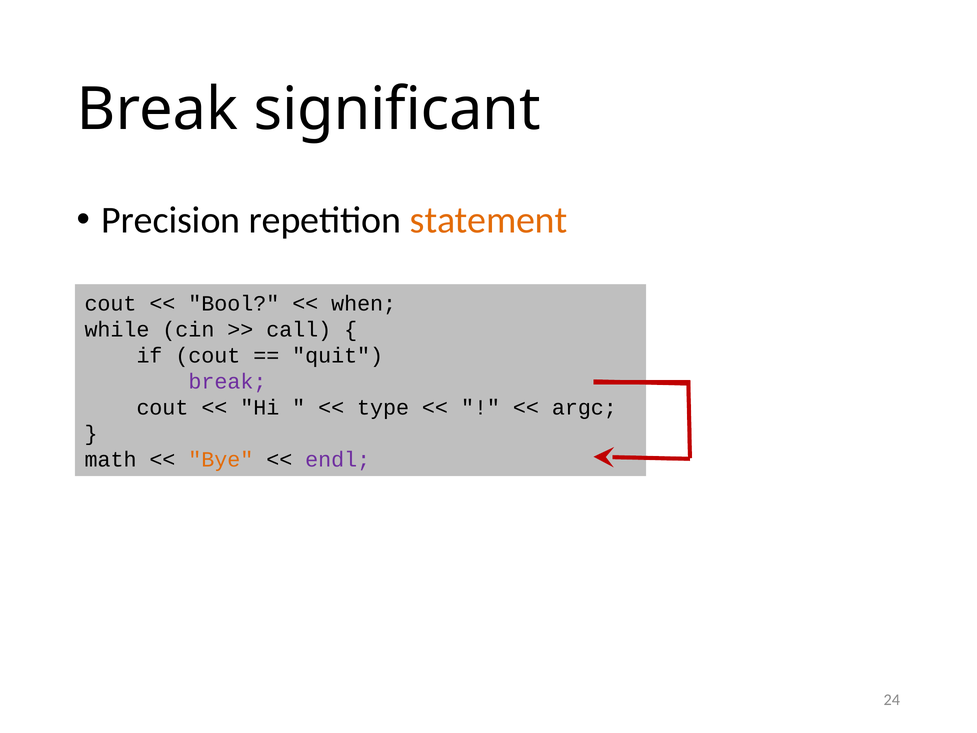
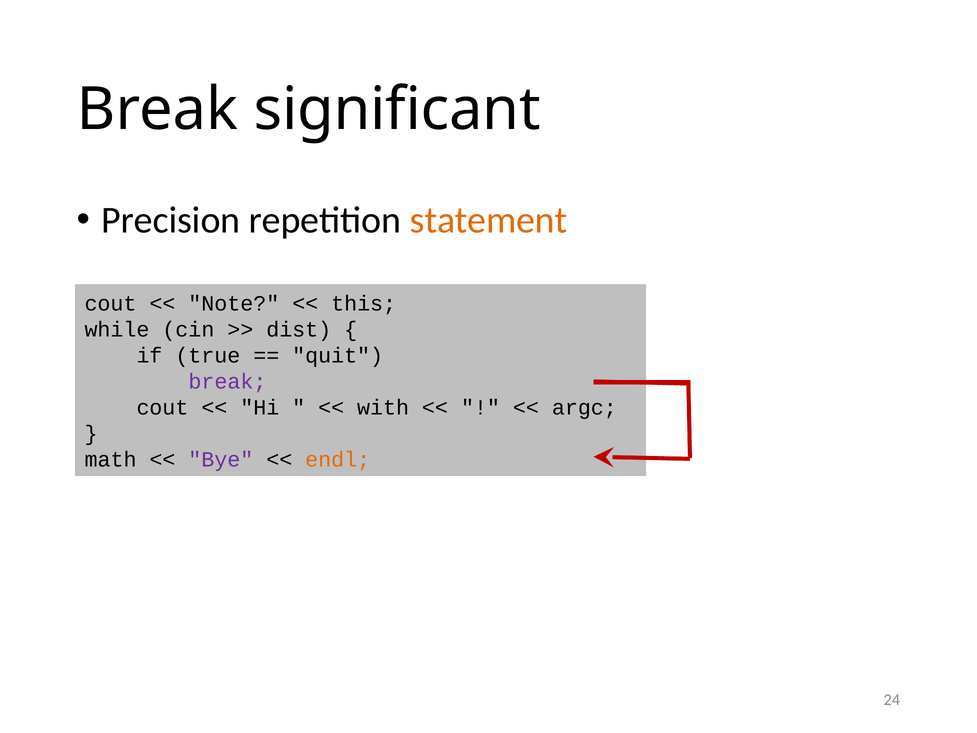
Bool: Bool -> Note (234, 303)
when: when -> this (364, 303)
call: call -> dist (299, 329)
if cout: cout -> true (208, 355)
type: type -> with (383, 408)
Bye colour: orange -> purple (221, 460)
endl colour: purple -> orange (338, 460)
